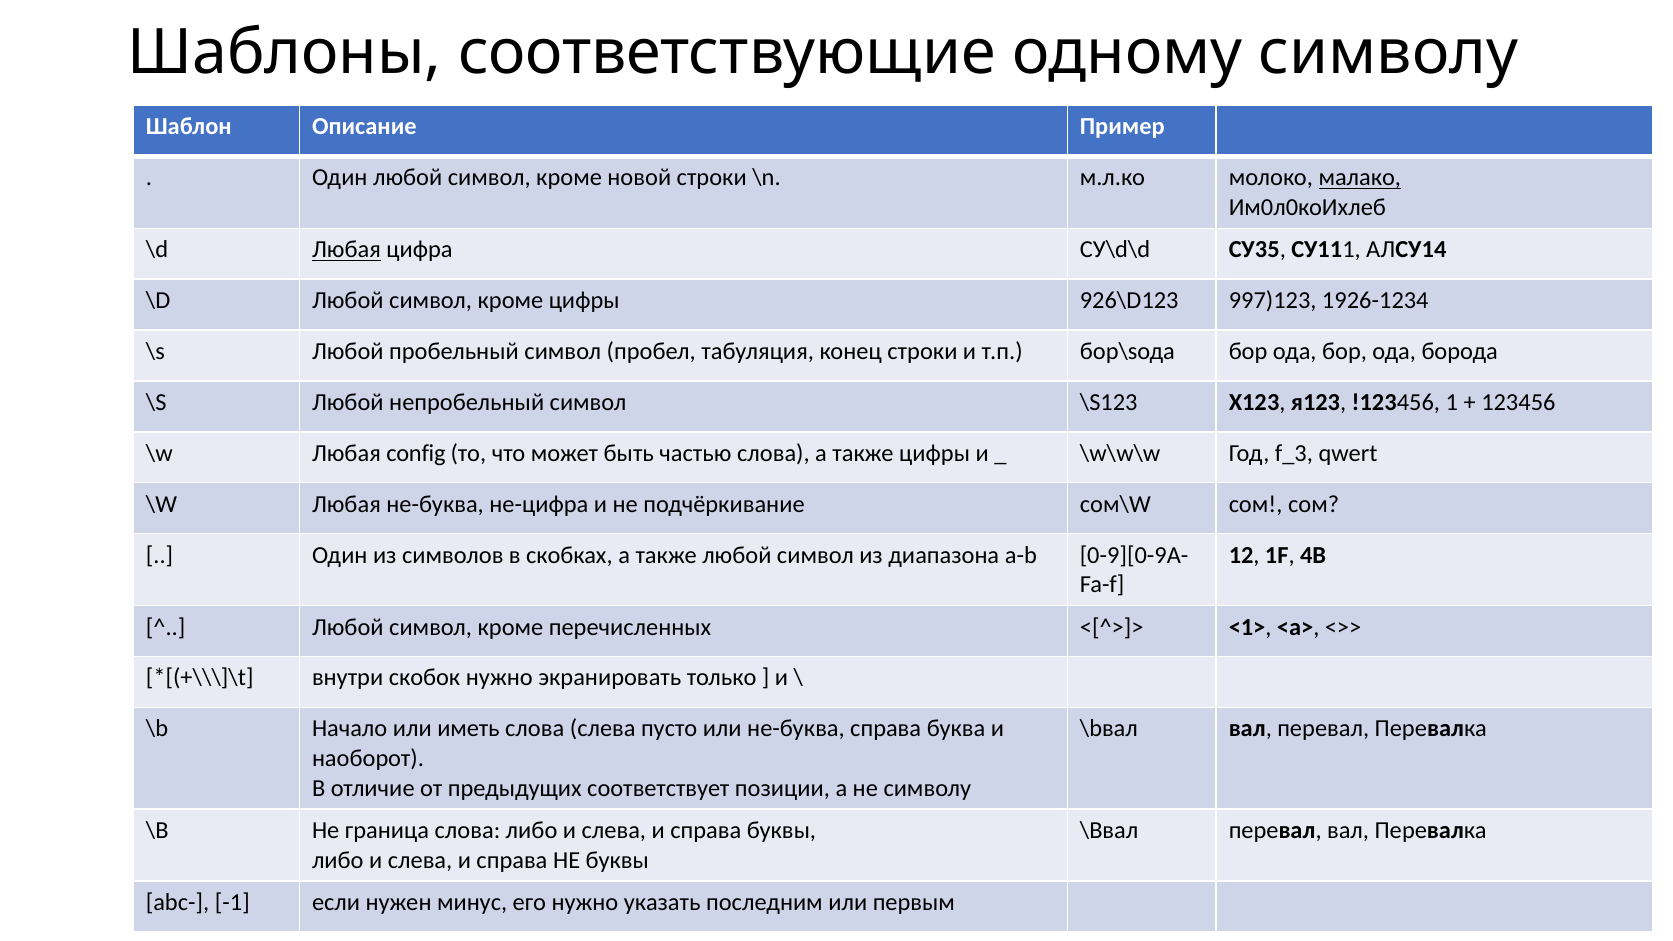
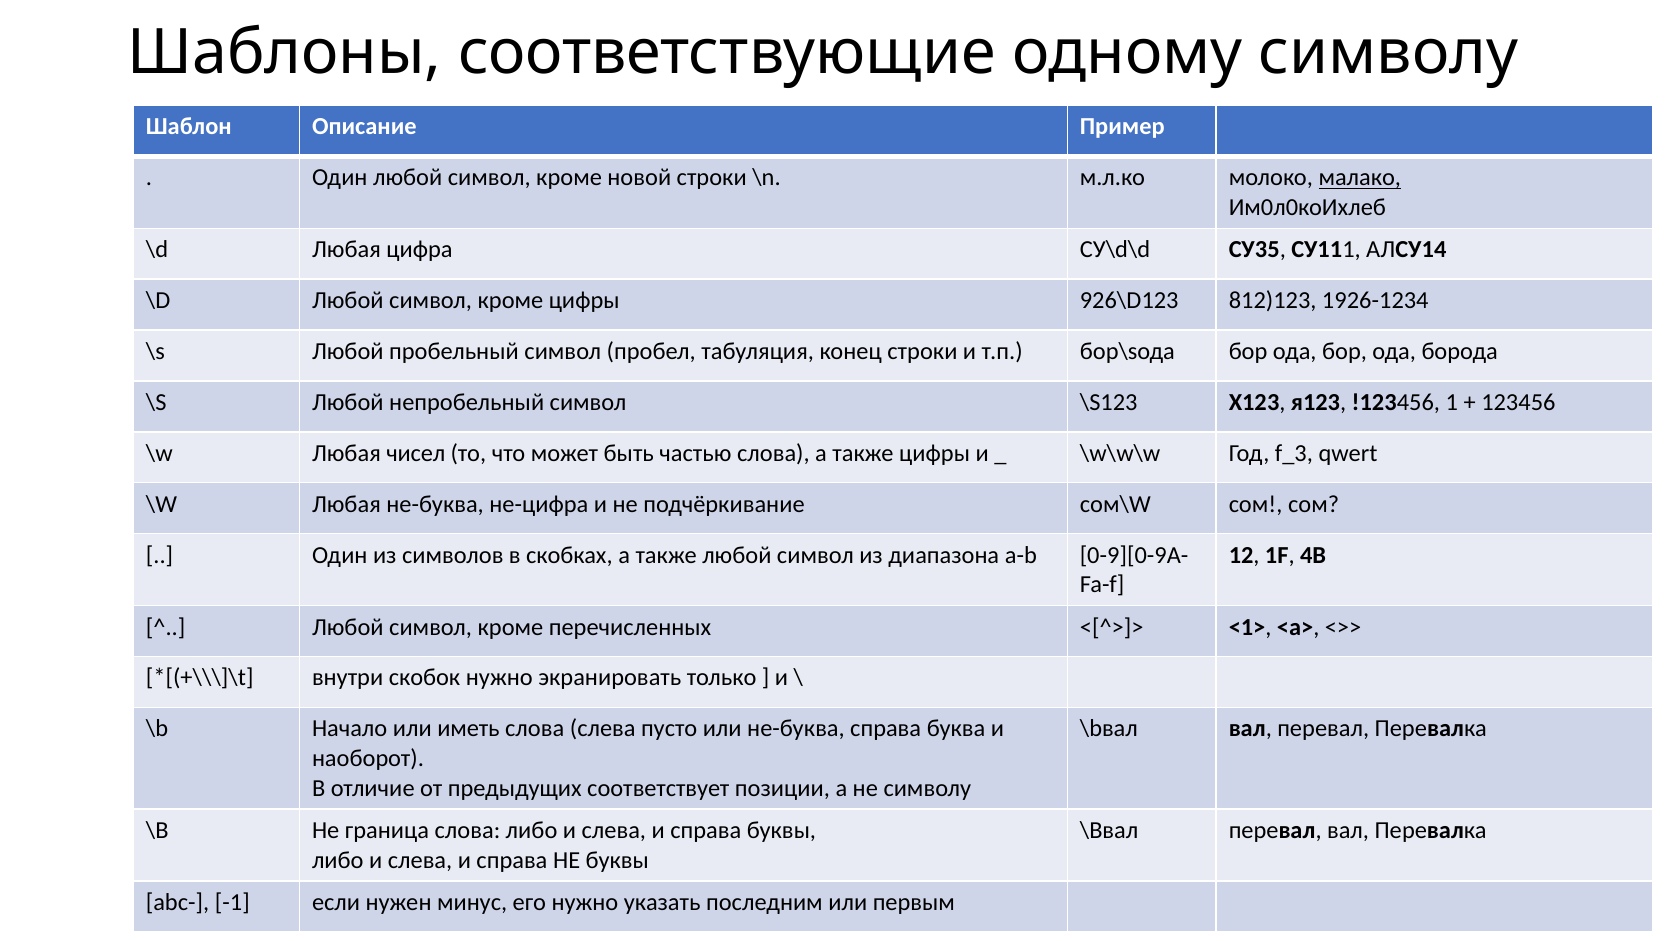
Любая underline: present -> none (346, 250)
997)123: 997)123 -> 812)123 (1273, 301)
config: config -> чисел (416, 453)
